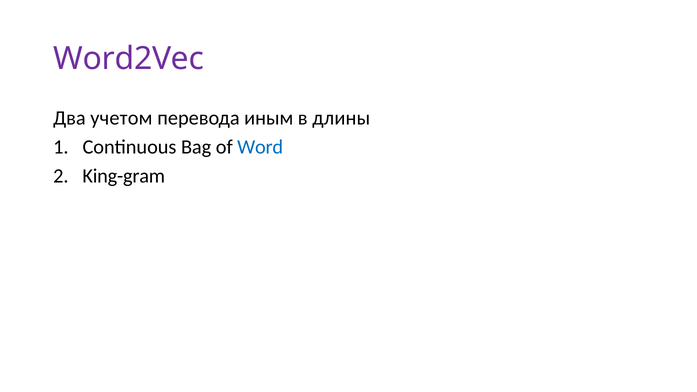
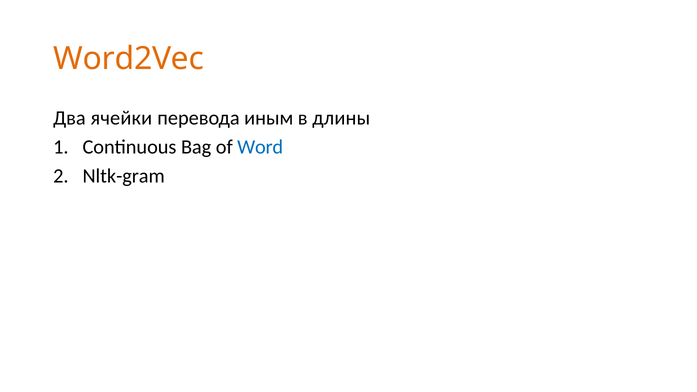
Word2Vec colour: purple -> orange (129, 59)
учетом: учетом -> ячейки (121, 118)
King-gram: King-gram -> Nltk-gram (124, 176)
